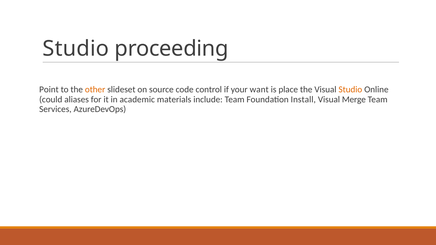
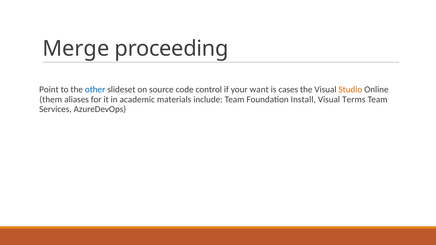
Studio: Studio -> Merge (76, 49)
other colour: orange -> blue (95, 90)
place: place -> cases (288, 90)
could: could -> them (51, 100)
Merge: Merge -> Terms (354, 100)
